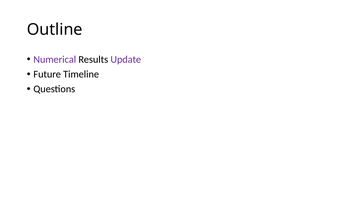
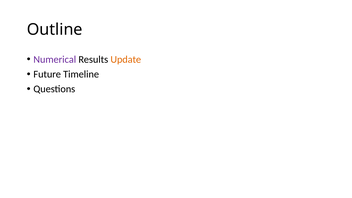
Update colour: purple -> orange (126, 60)
